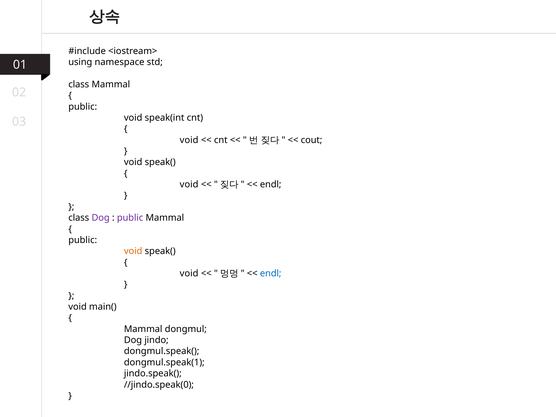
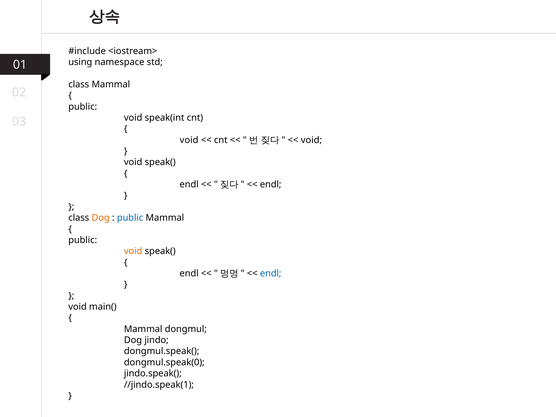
cout: cout -> void (311, 140)
void: void -> endl (189, 184)
Dog colour: purple -> orange (101, 218)
public colour: purple -> blue (130, 218)
void: void -> endl (189, 273)
dongmul.speak(1: dongmul.speak(1 -> dongmul.speak(0 (164, 362)
//jindo.speak(0: //jindo.speak(0 -> //jindo.speak(1 (159, 385)
